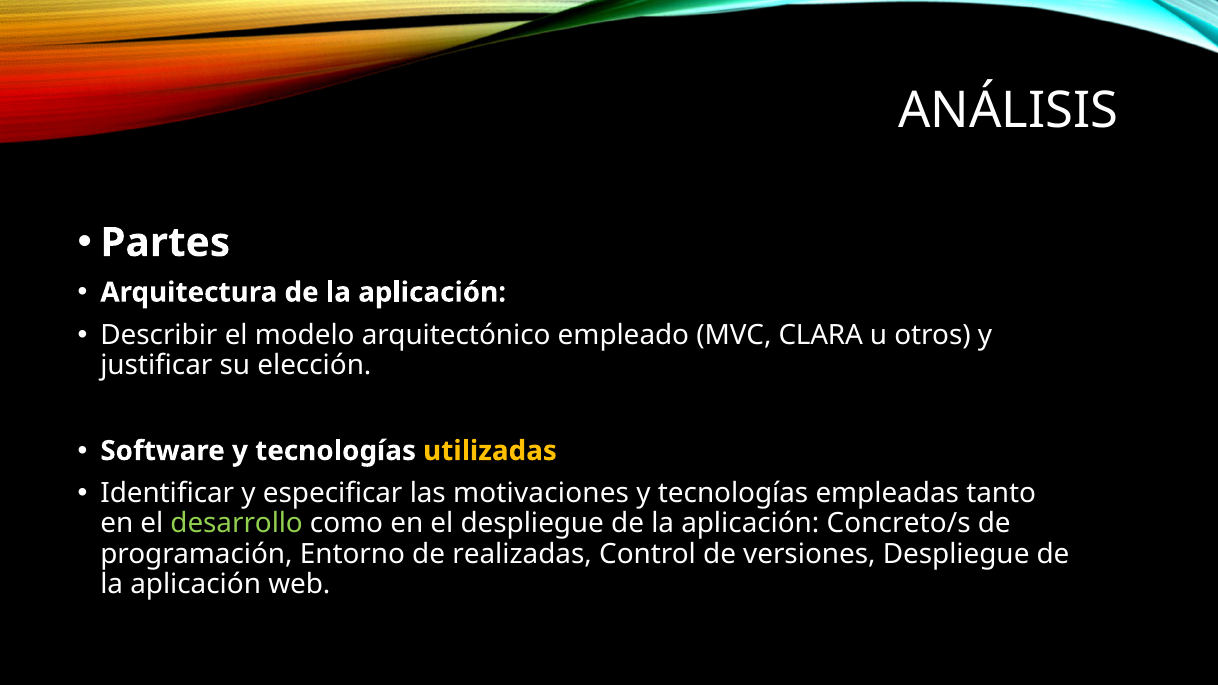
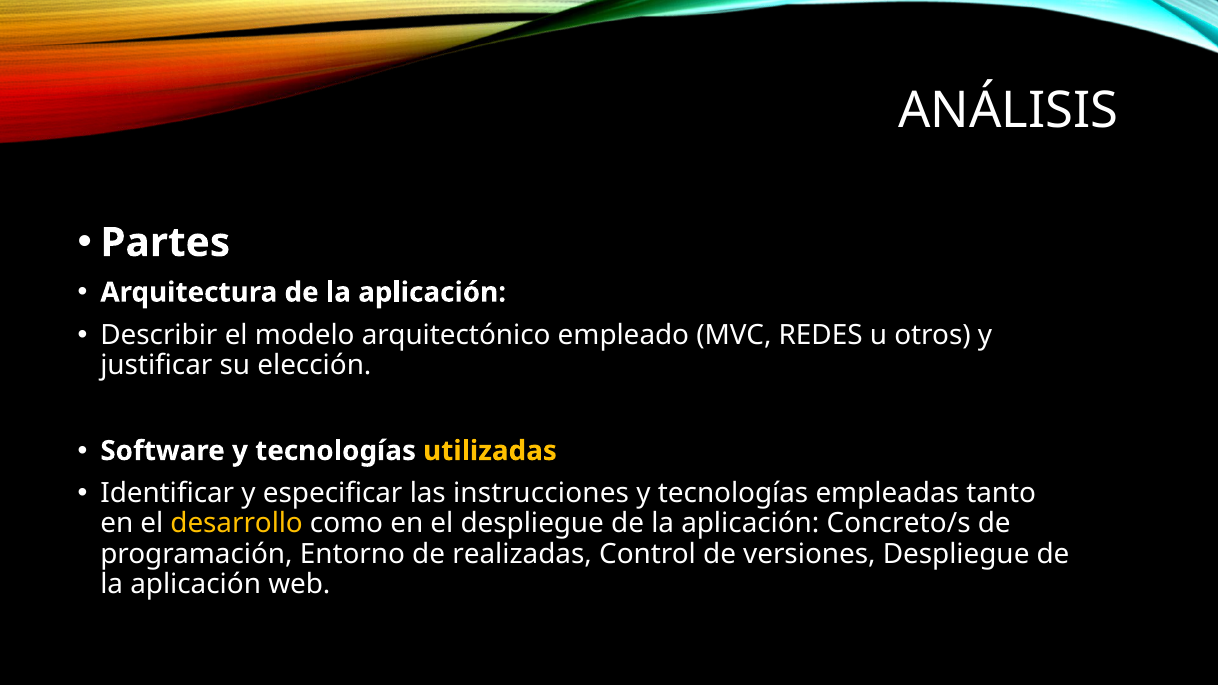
CLARA: CLARA -> REDES (821, 335)
motivaciones: motivaciones -> instrucciones (541, 494)
desarrollo colour: light green -> yellow (237, 524)
